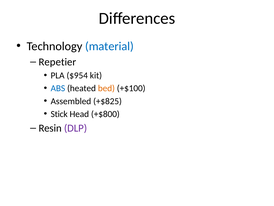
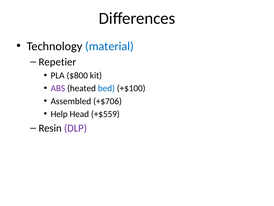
$954: $954 -> $800 (77, 75)
ABS colour: blue -> purple (58, 88)
bed colour: orange -> blue (106, 88)
+$825: +$825 -> +$706 (107, 101)
Stick: Stick -> Help (59, 114)
+$800: +$800 -> +$559 (105, 114)
